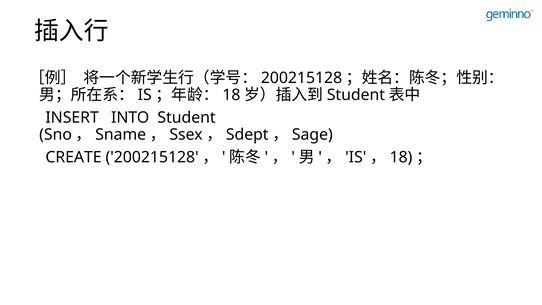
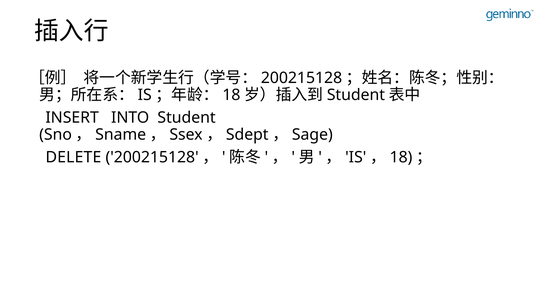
CREATE: CREATE -> DELETE (73, 157)
